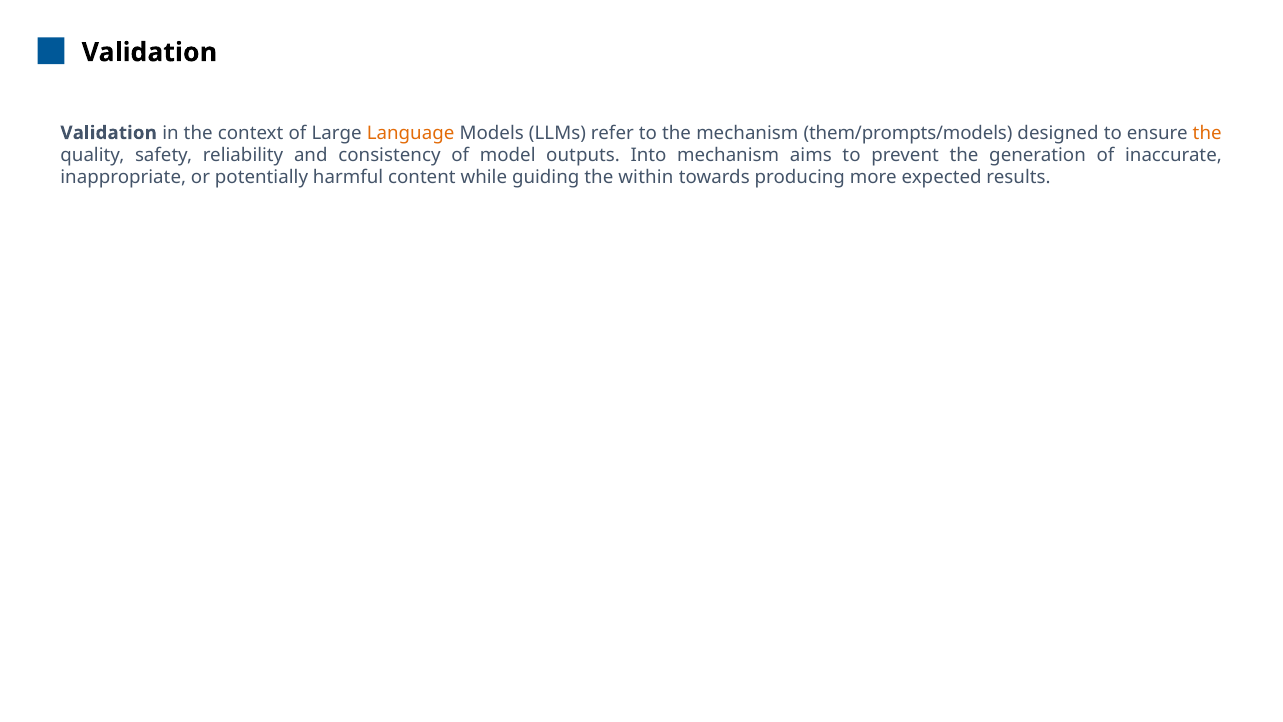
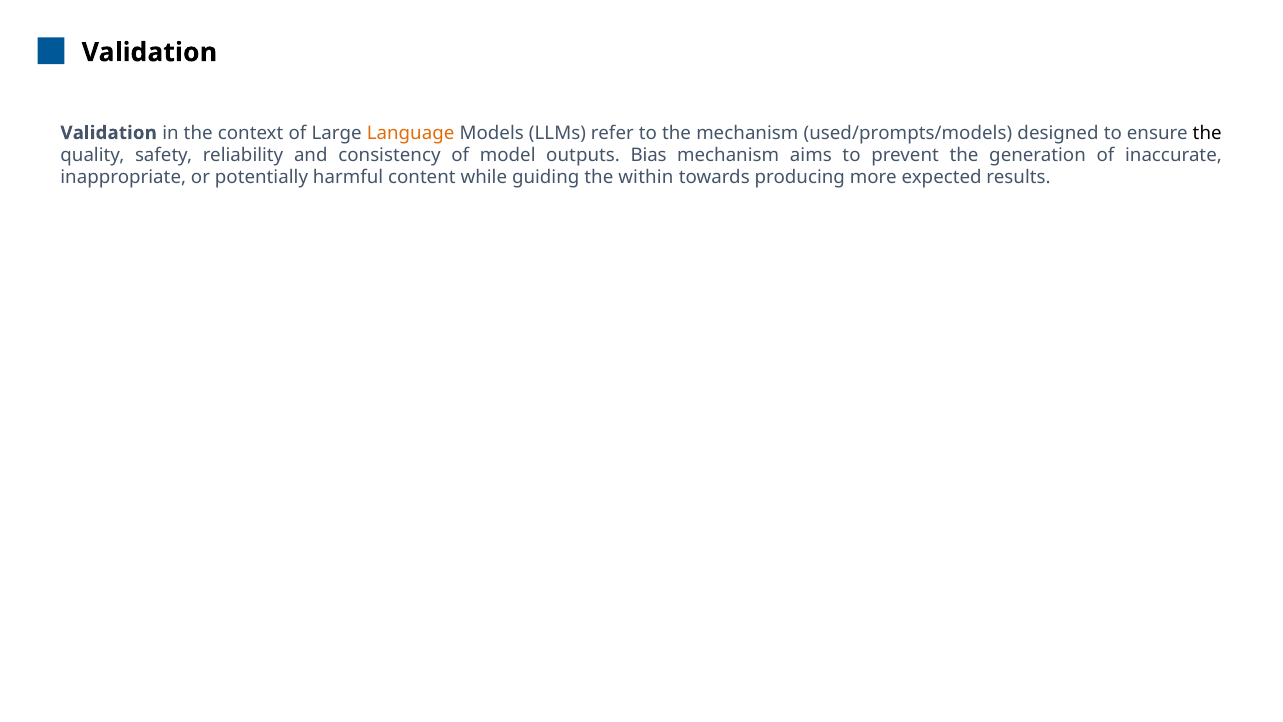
them/prompts/models: them/prompts/models -> used/prompts/models (908, 133)
the colour: orange -> black (1207, 133)
Into: Into -> Bias (649, 155)
